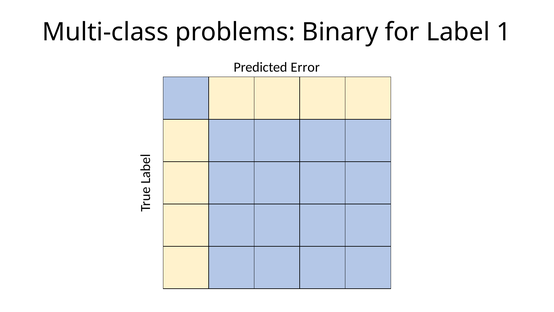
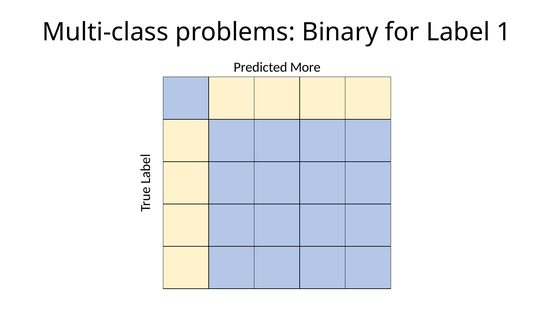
Error: Error -> More (305, 67)
